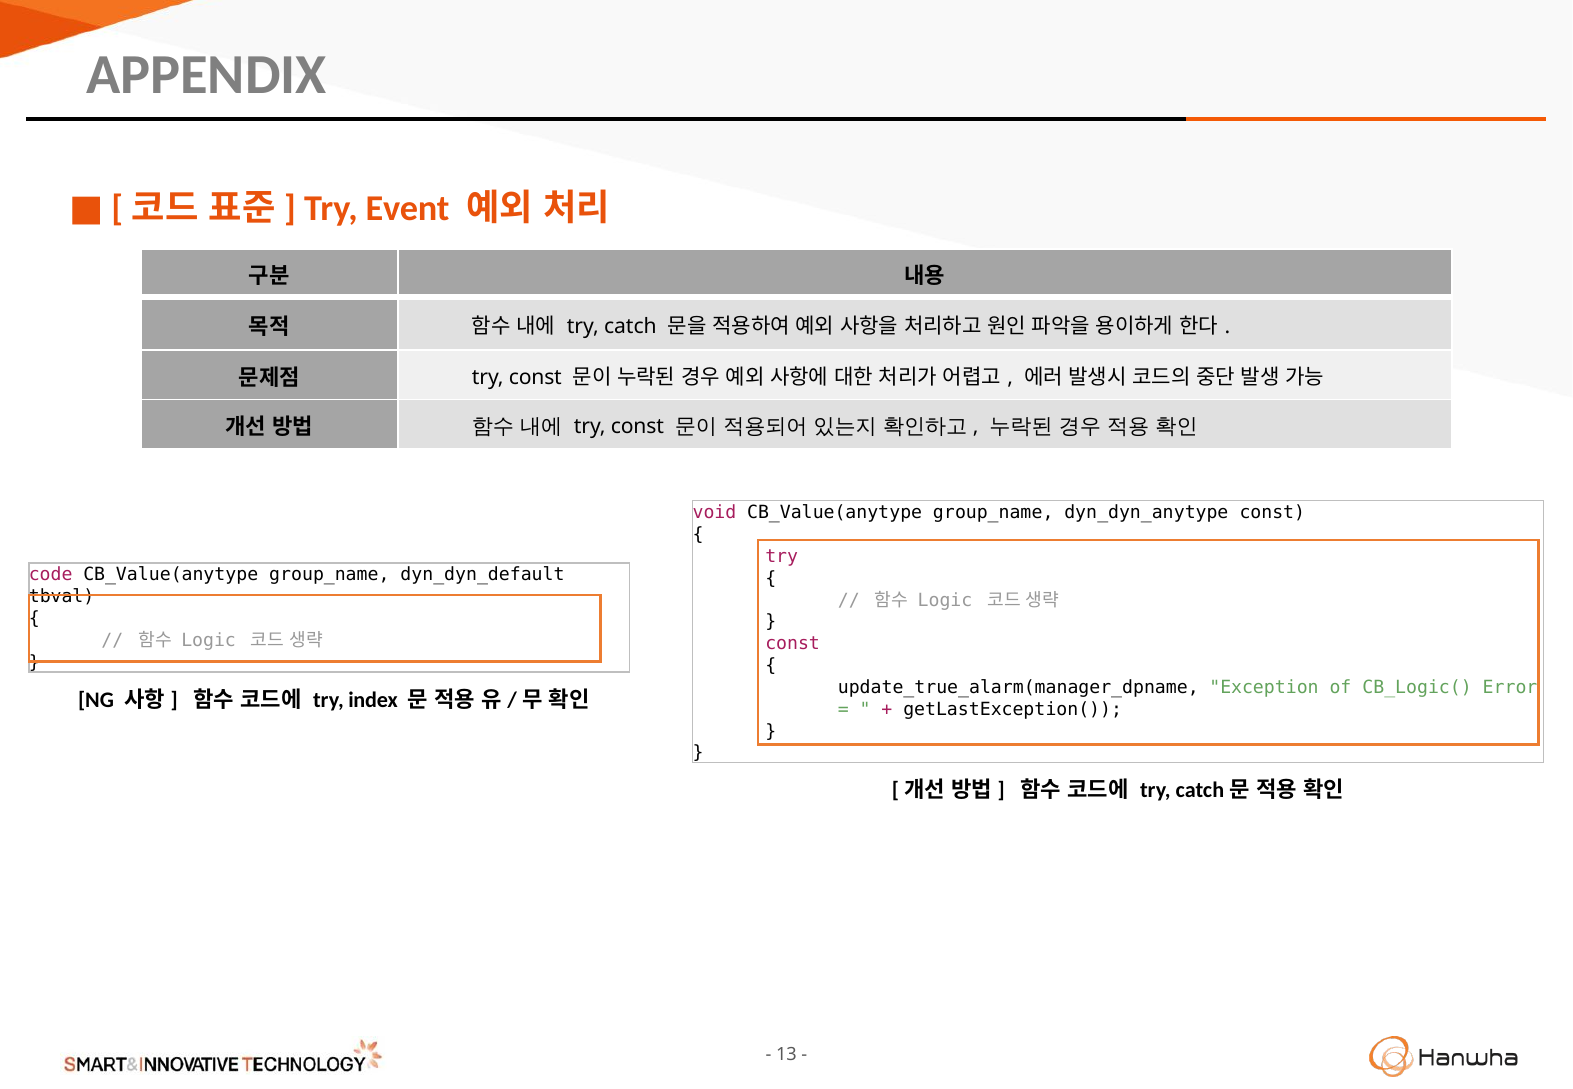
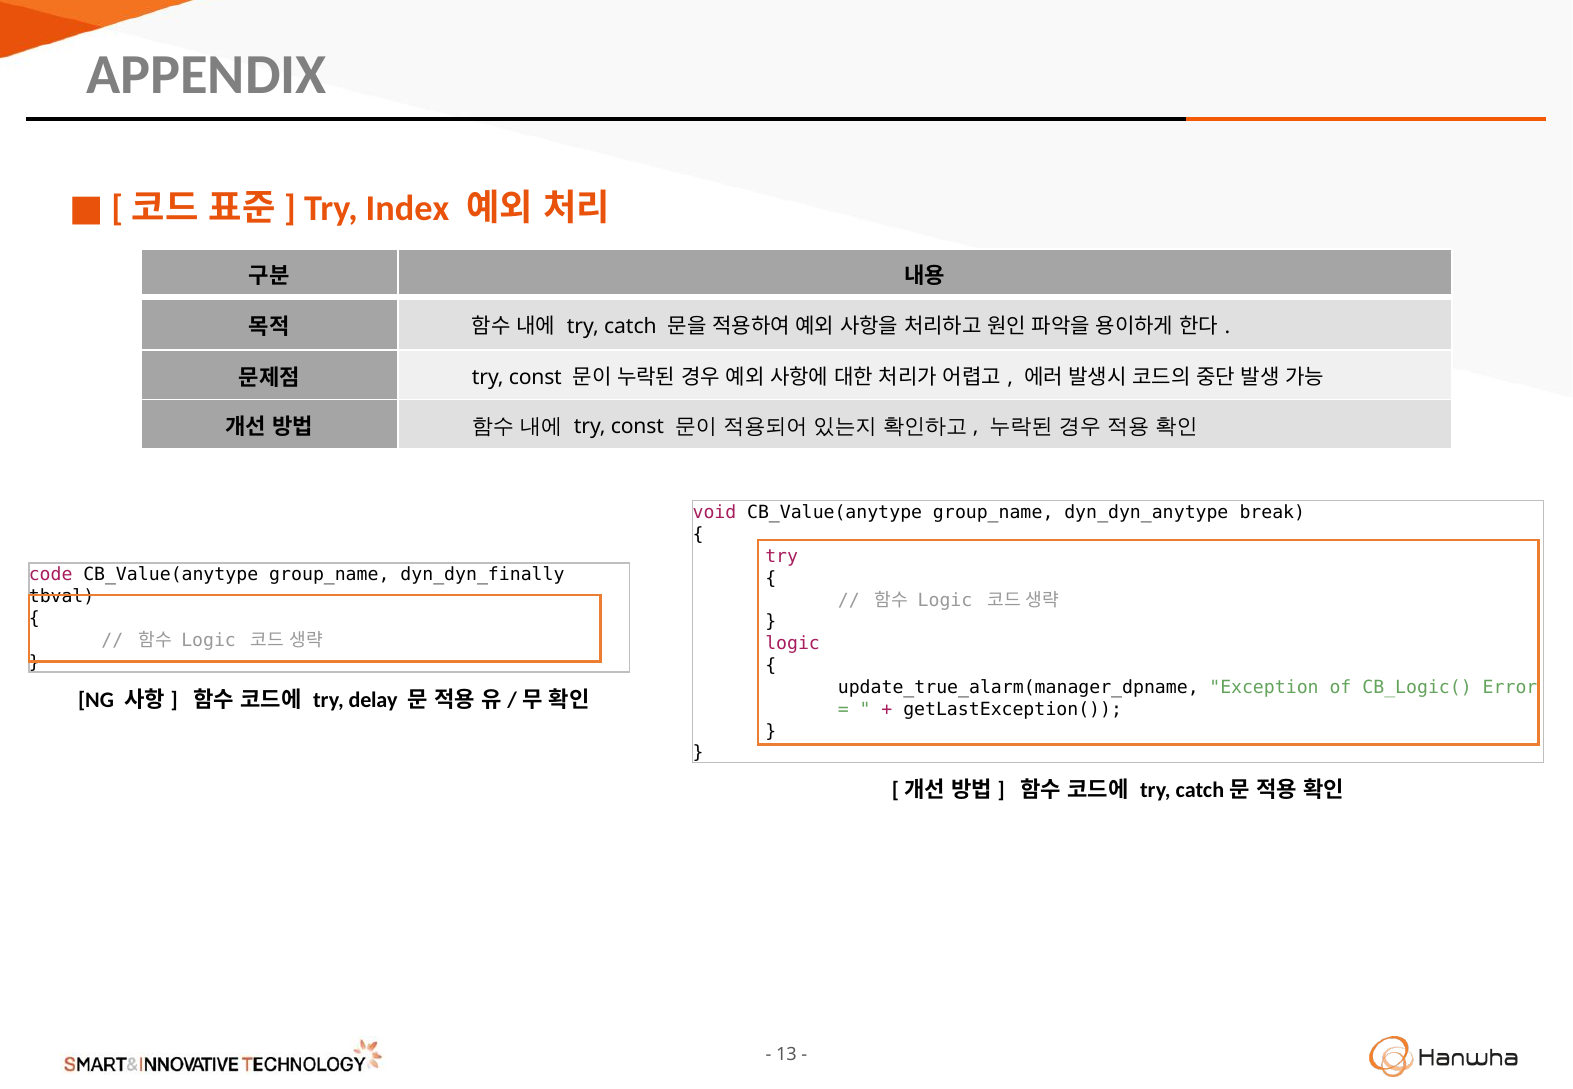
Event: Event -> Index (407, 209)
dyn_dyn_anytype const: const -> break (1272, 513)
dyn_dyn_default: dyn_dyn_default -> dyn_dyn_finally (483, 575)
const: const -> logic (793, 644)
index: index -> delay (373, 700)
